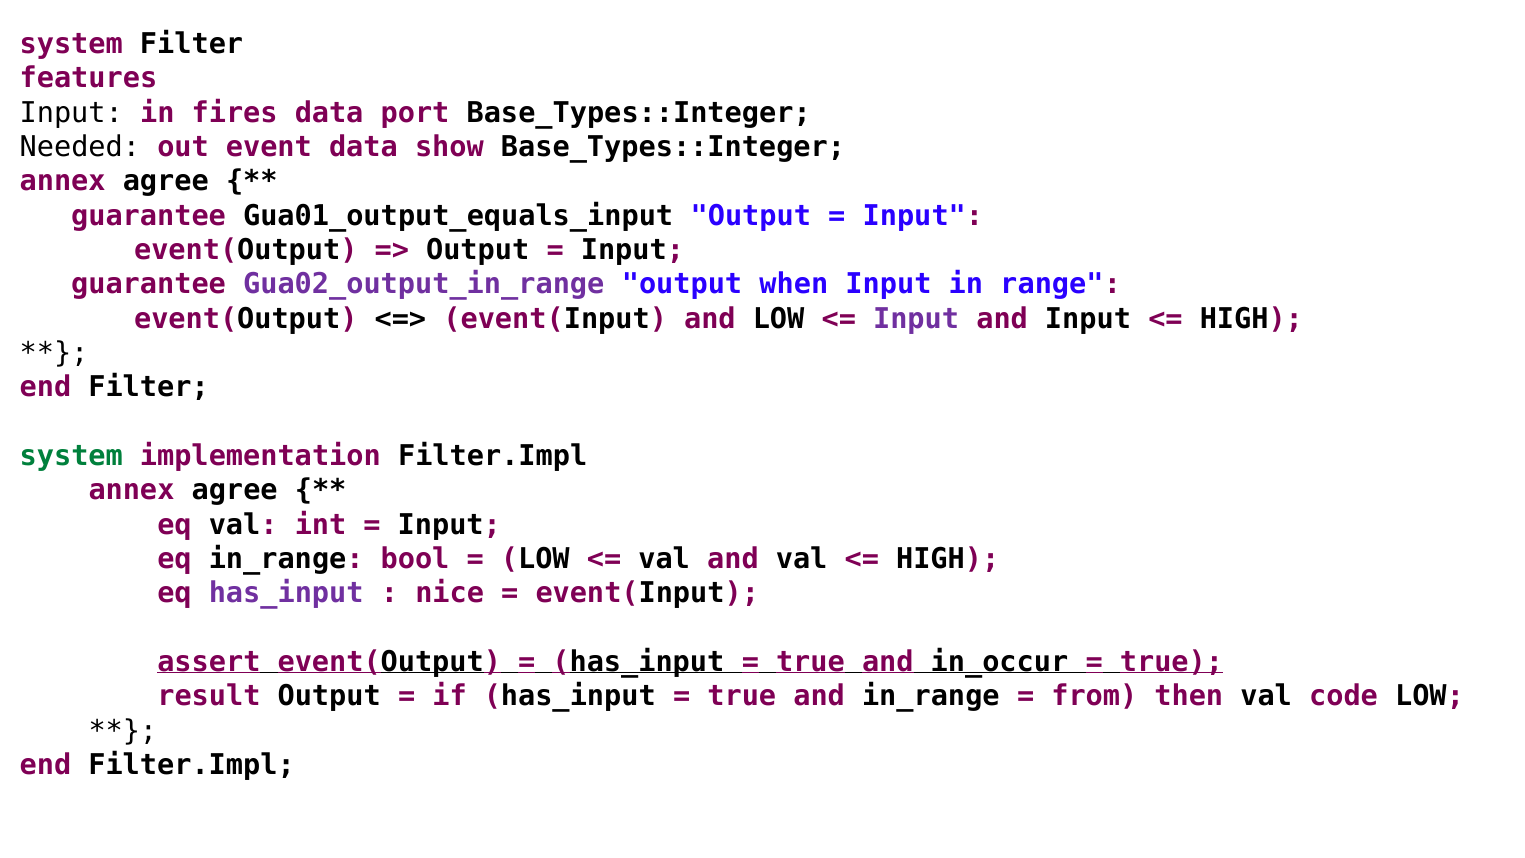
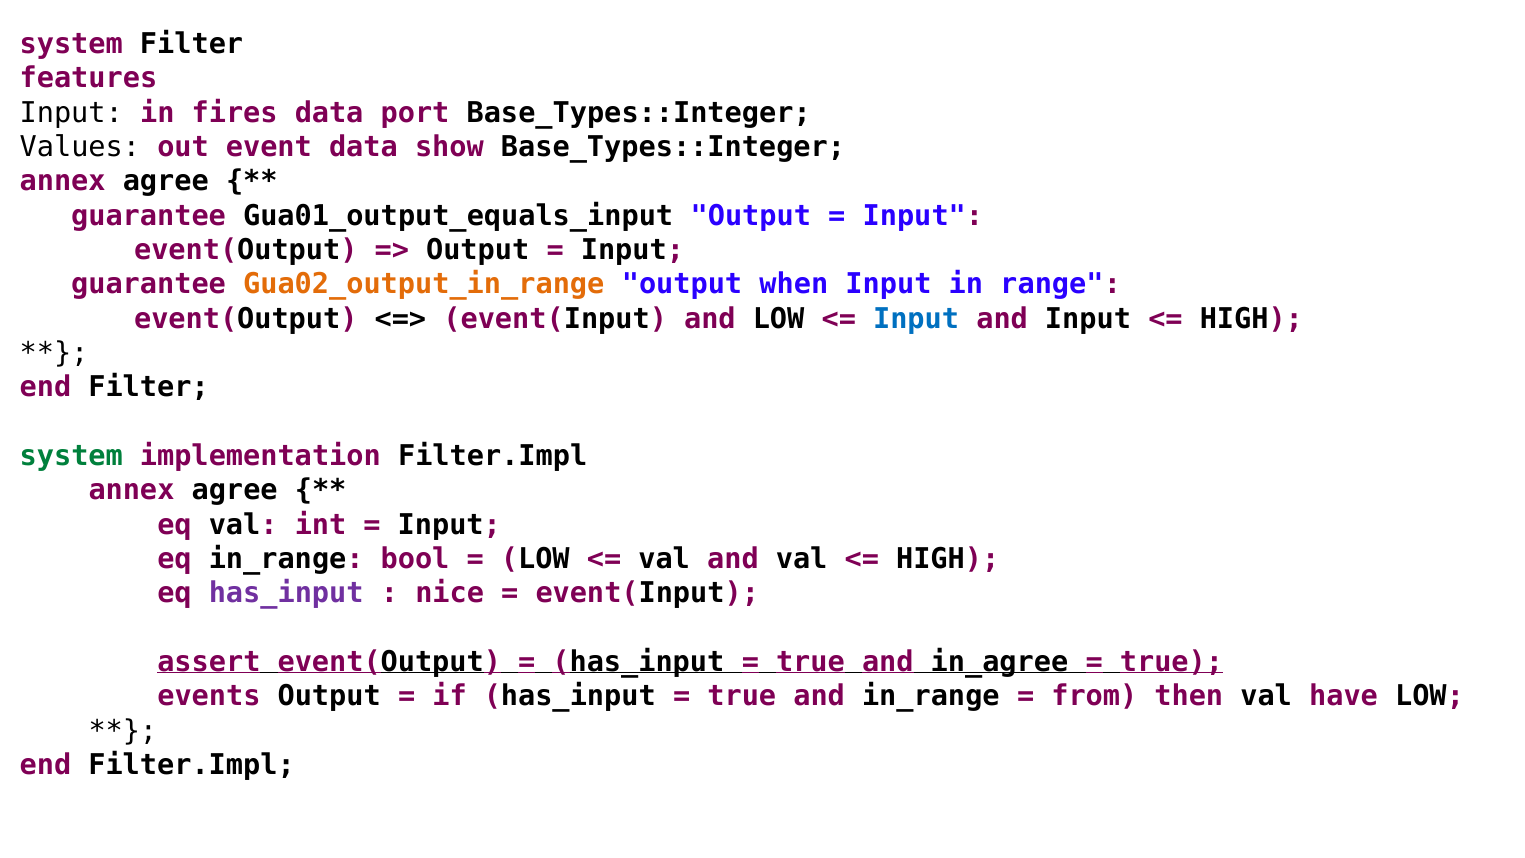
Needed: Needed -> Values (80, 147)
Gua02_output_in_range colour: purple -> orange (424, 284)
Input colour: purple -> blue (916, 319)
in_occur: in_occur -> in_agree (999, 662)
result: result -> events (209, 696)
code: code -> have (1344, 696)
